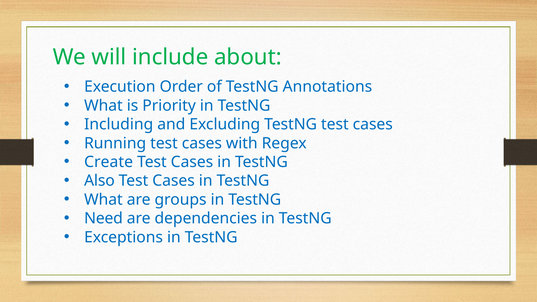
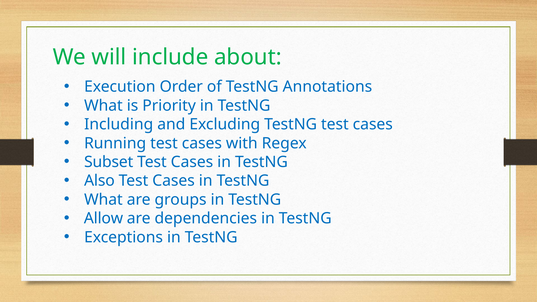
Create: Create -> Subset (109, 162)
Need: Need -> Allow (103, 218)
